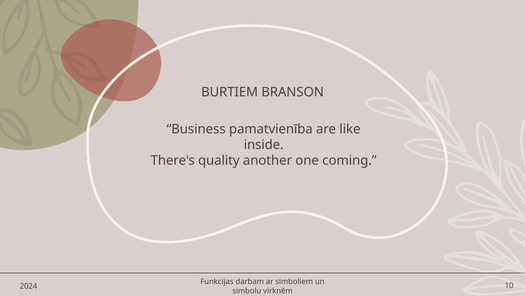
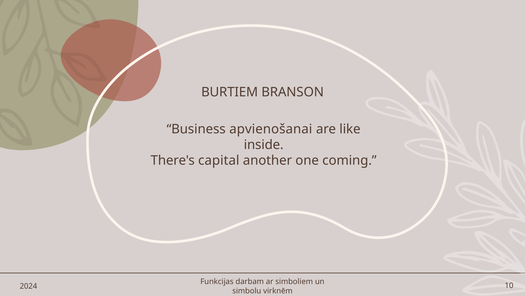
pamatvienība: pamatvienība -> apvienošanai (271, 129)
quality: quality -> capital (219, 160)
